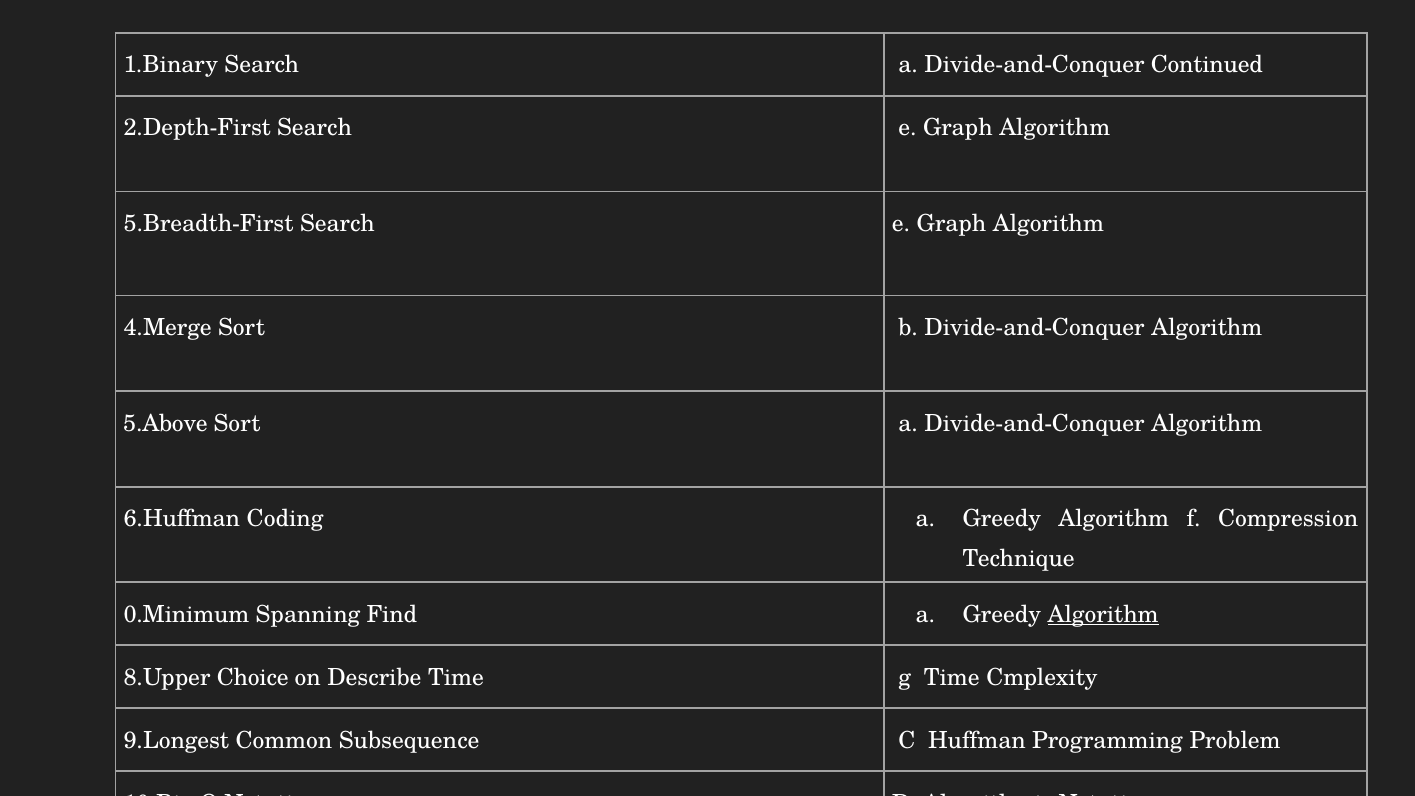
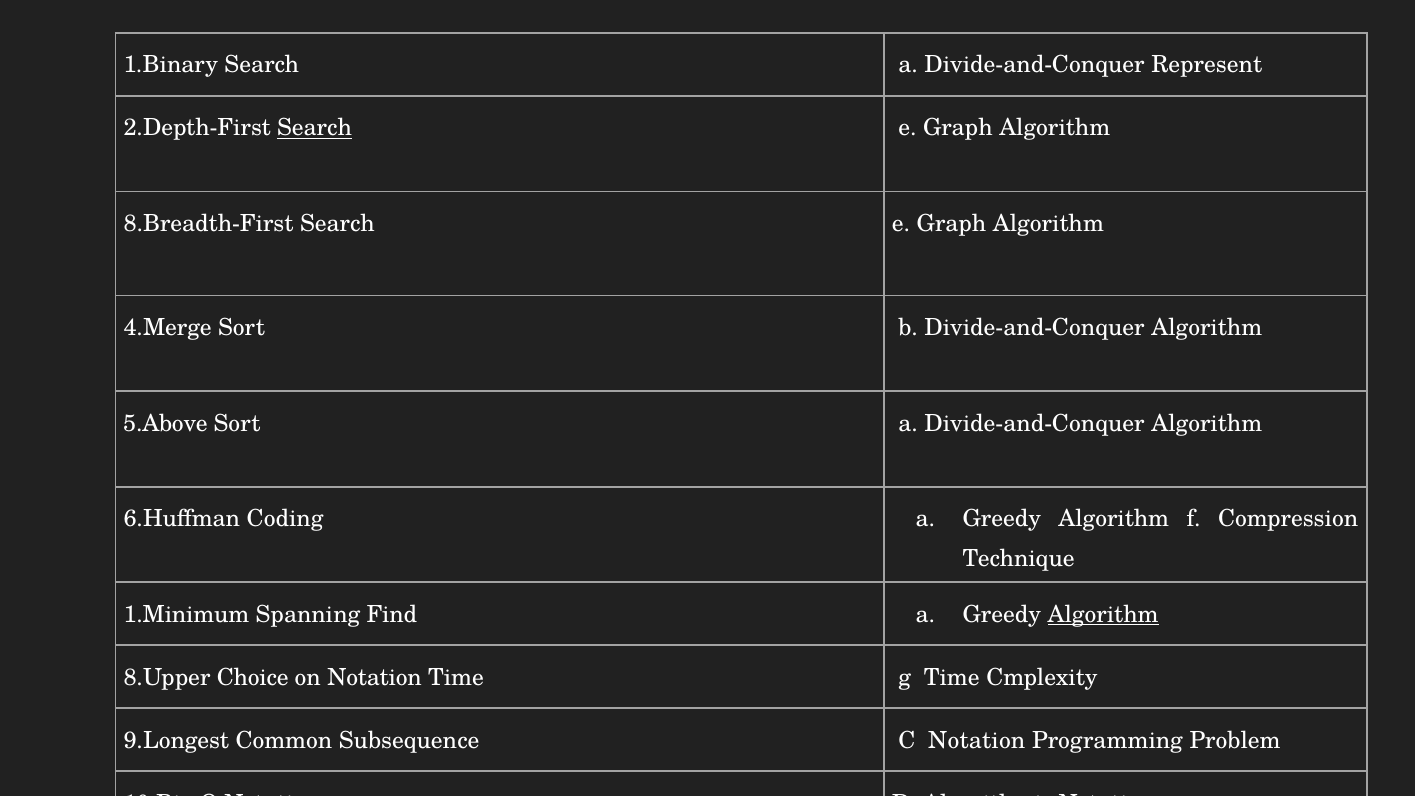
Continued: Continued -> Represent (1207, 65)
Search underline: none -> present (315, 128)
5.Breadth-First: 5.Breadth-First -> 8.Breadth-First (208, 224)
0.Minimum: 0.Minimum -> 1.Minimum (186, 614)
on Describe: Describe -> Notation (375, 677)
C Huffman: Huffman -> Notation (977, 740)
